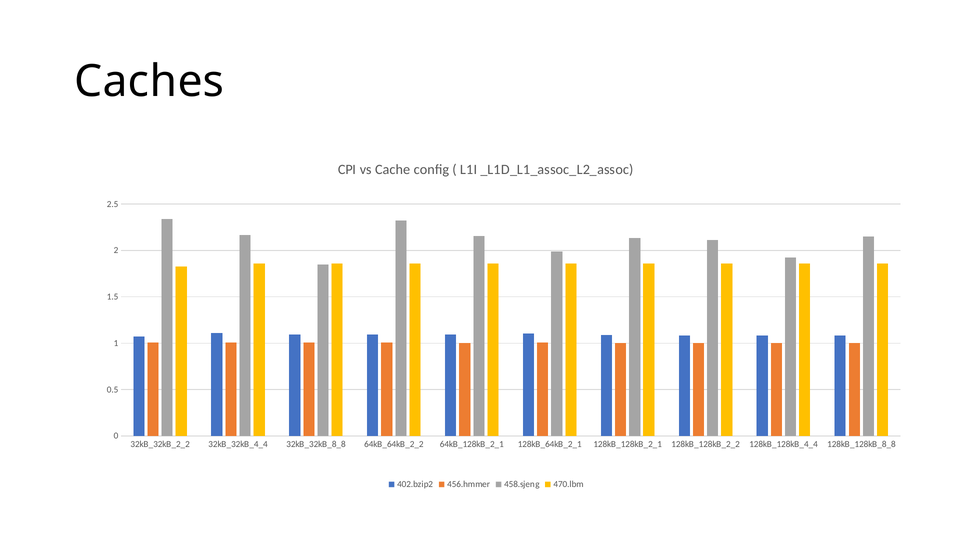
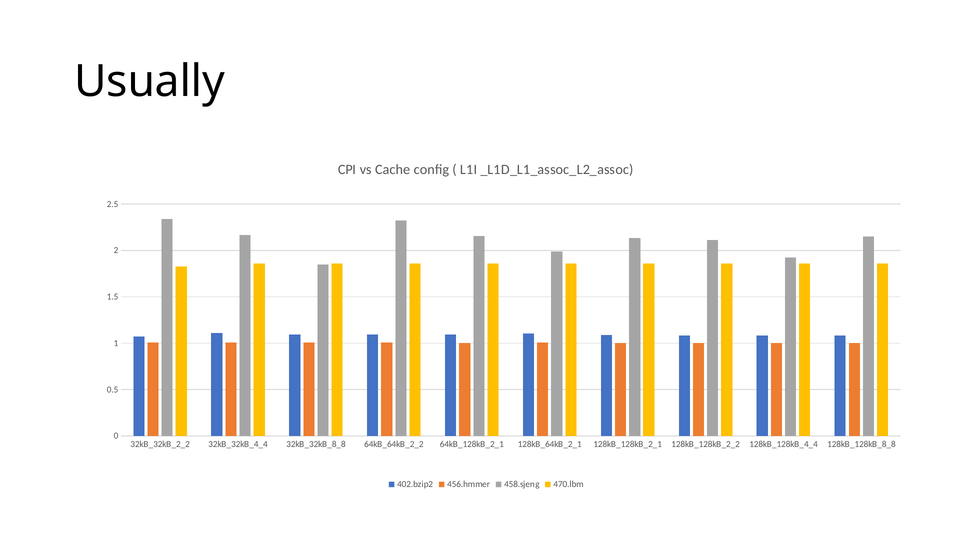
Caches: Caches -> Usually (149, 82)
